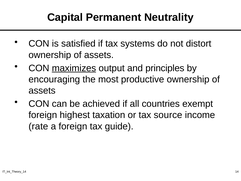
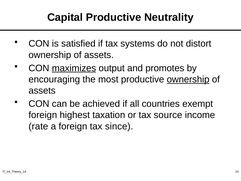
Capital Permanent: Permanent -> Productive (114, 17)
principles: principles -> promotes (165, 68)
ownership underline: none -> present (188, 79)
guide: guide -> since (119, 126)
